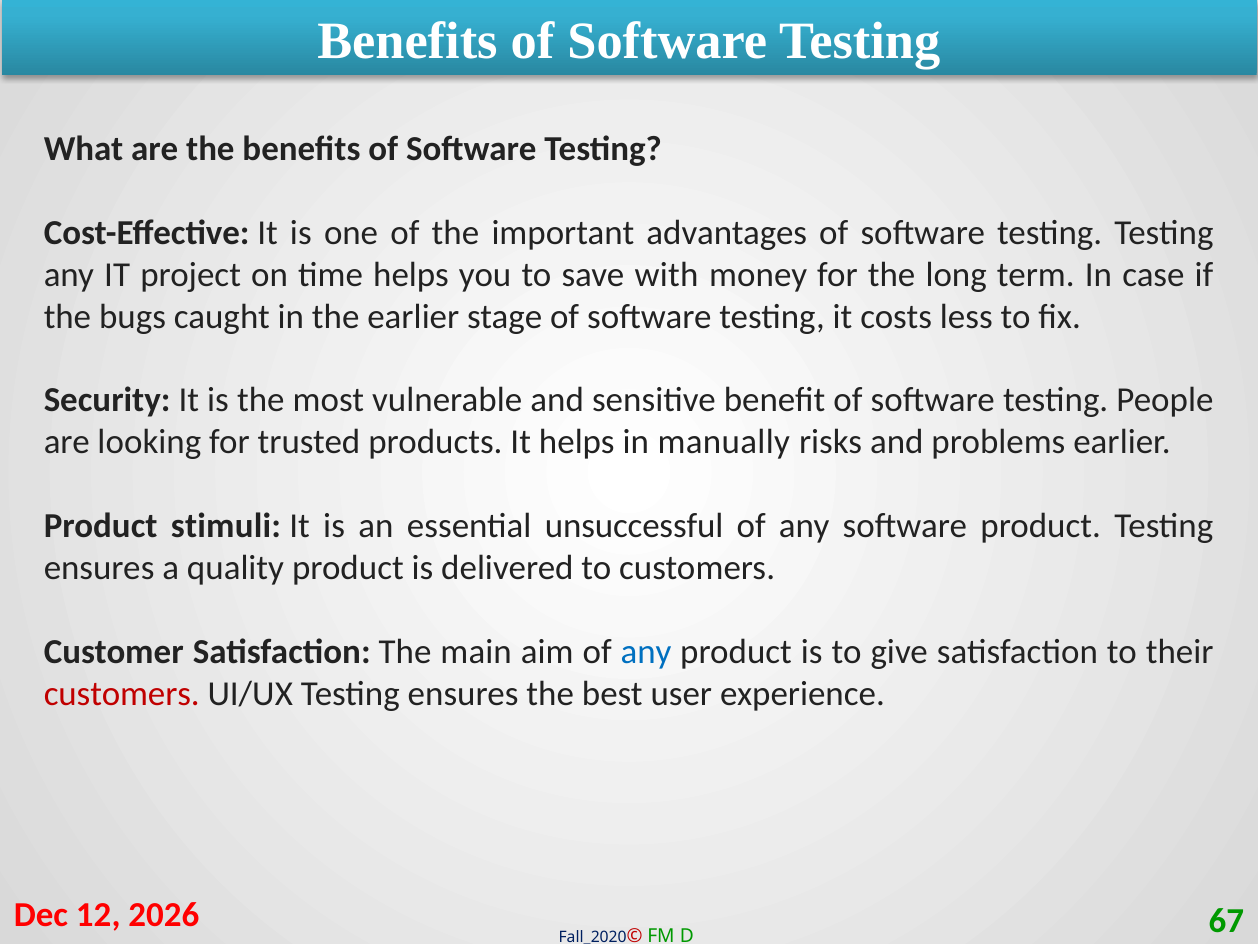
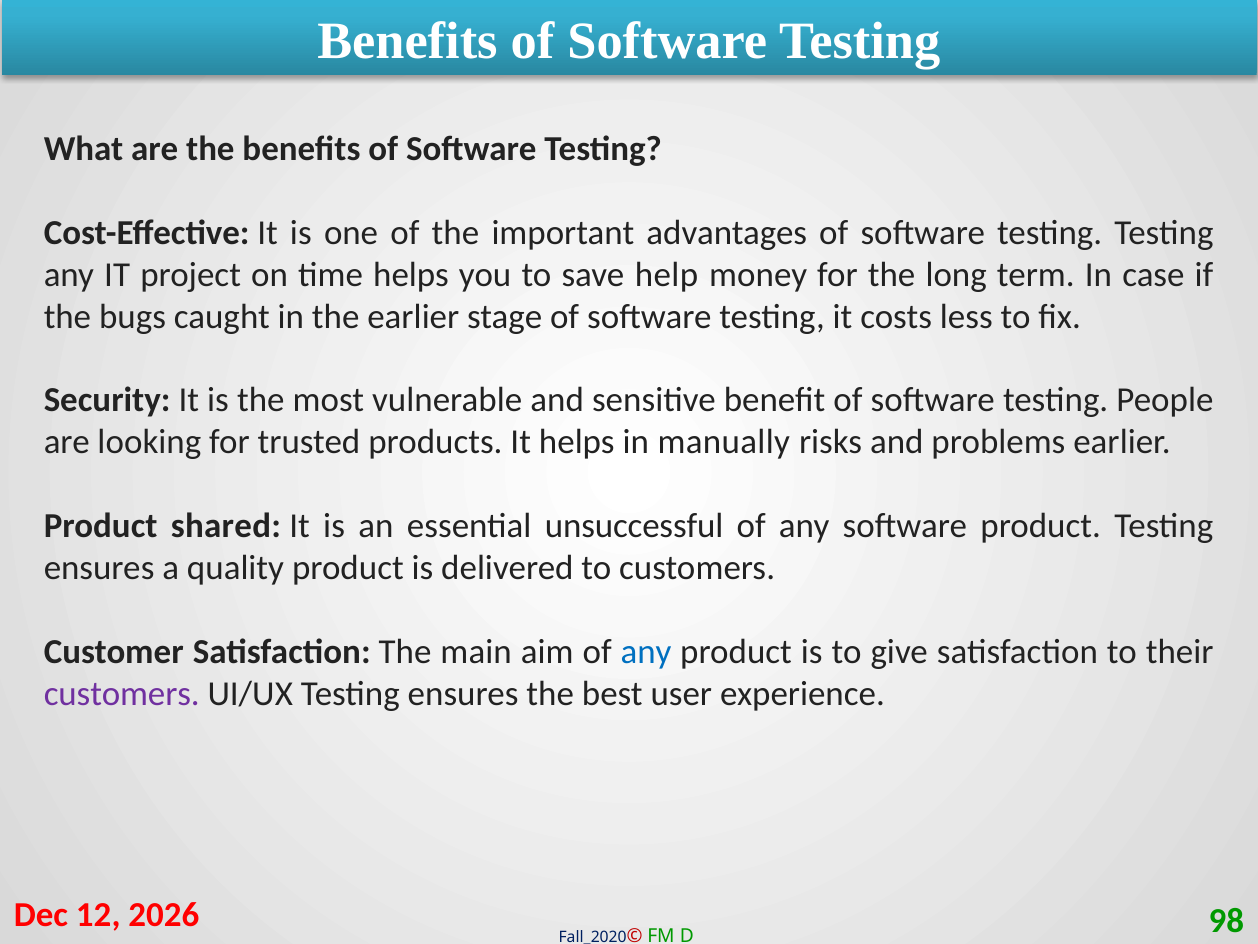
with: with -> help (667, 274)
stimuli: stimuli -> shared (226, 526)
customers colour: red -> purple (122, 694)
67: 67 -> 98 (1226, 920)
